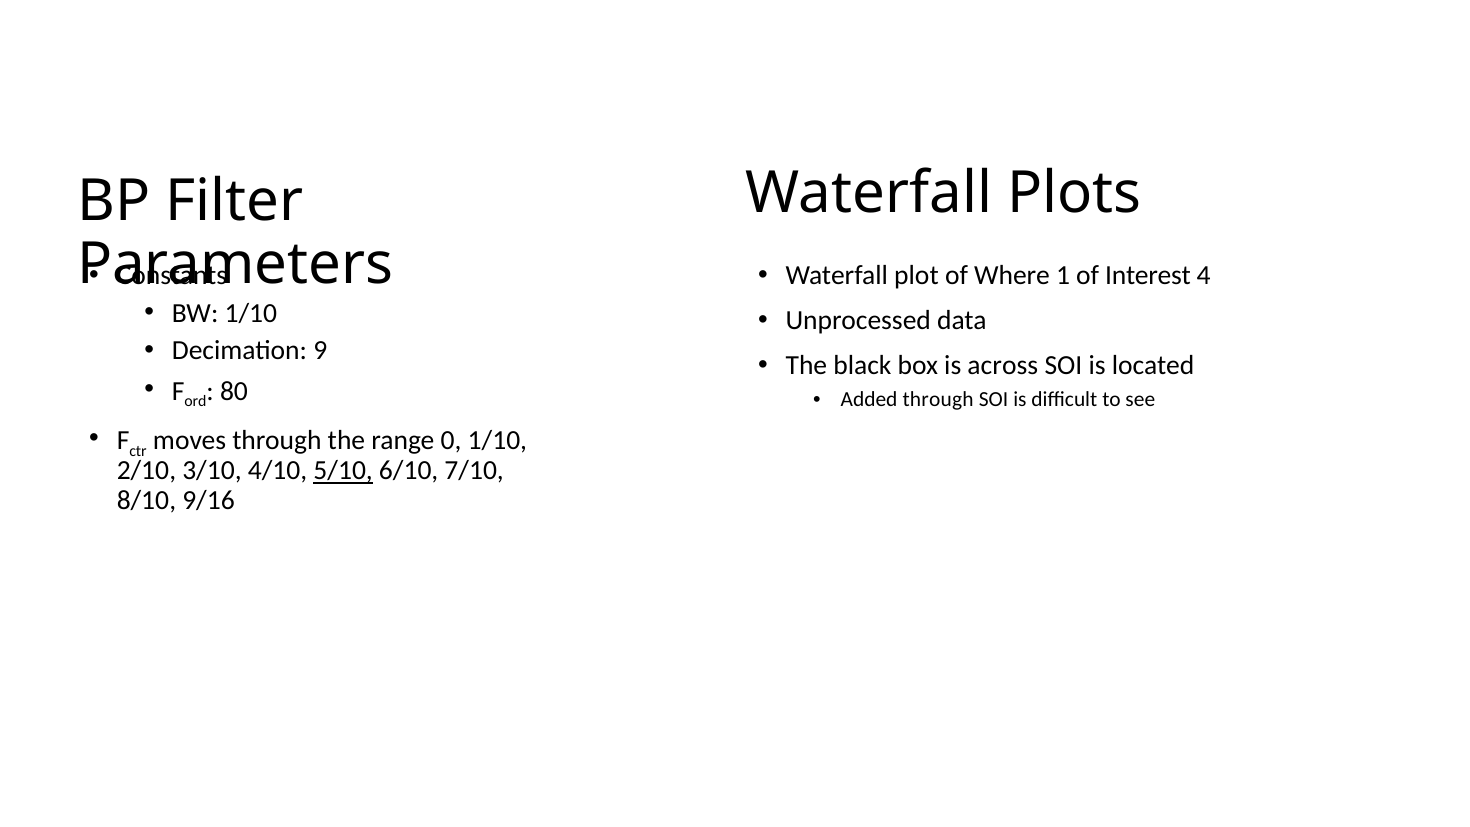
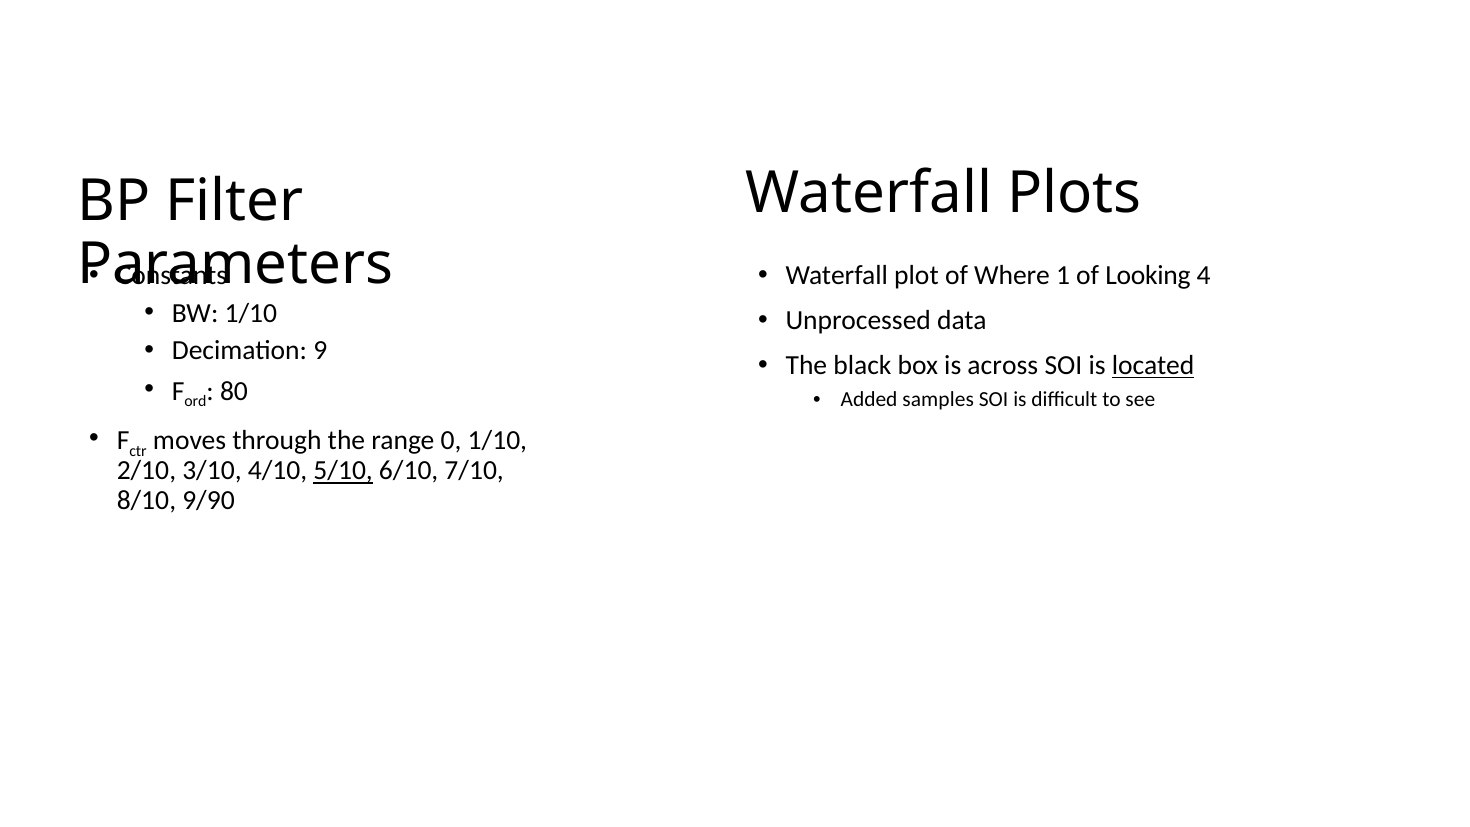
Interest: Interest -> Looking (1148, 275)
located underline: none -> present (1153, 366)
Added through: through -> samples (938, 400)
9/16: 9/16 -> 9/90 (209, 501)
